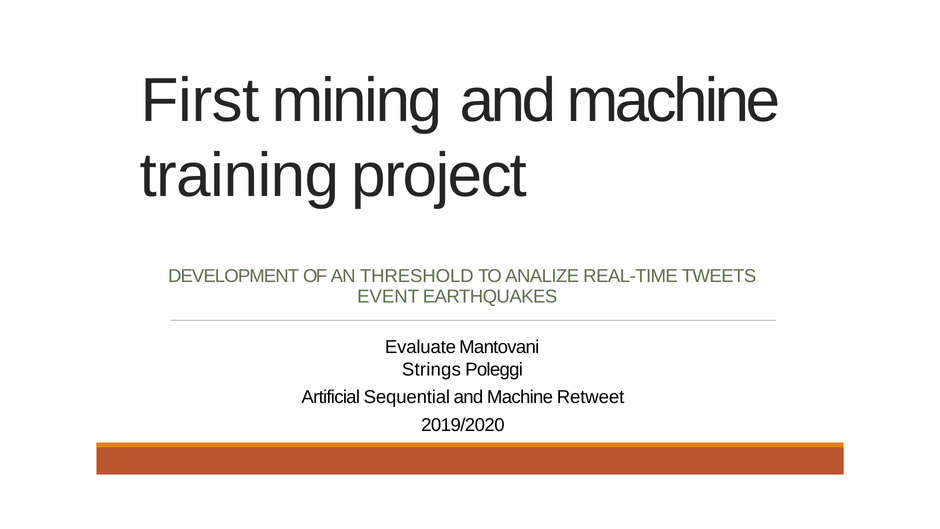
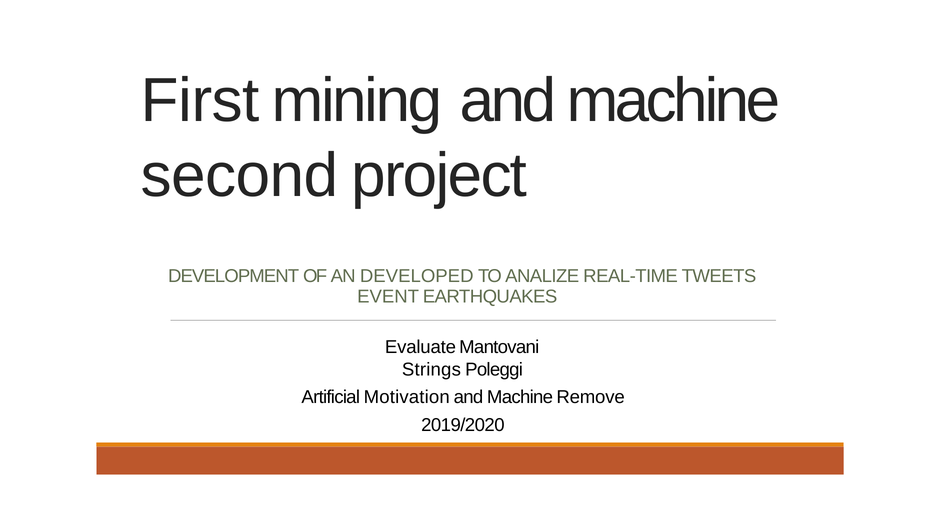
training: training -> second (240, 175)
THRESHOLD: THRESHOLD -> DEVELOPED (417, 276)
Sequential: Sequential -> Motivation (407, 397)
Retweet: Retweet -> Remove (591, 397)
